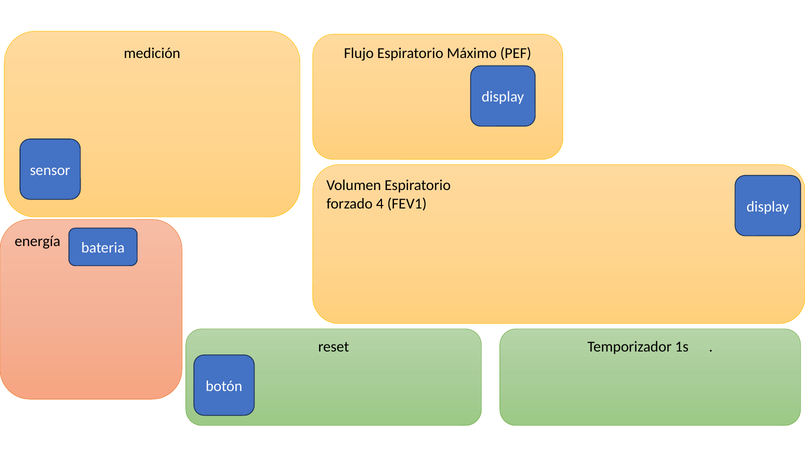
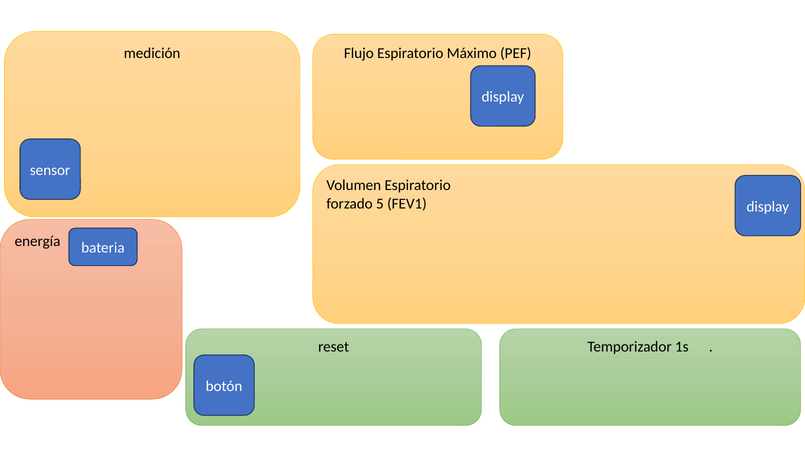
4: 4 -> 5 (380, 203)
